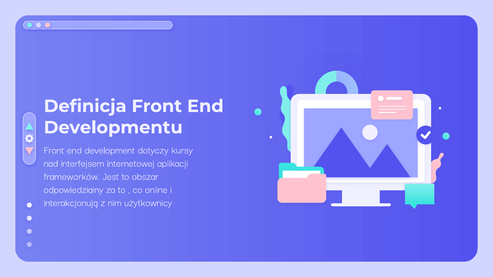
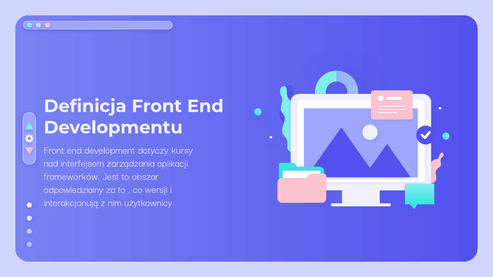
internetowej: internetowej -> zarządzania (131, 163)
online: online -> wersji (156, 189)
